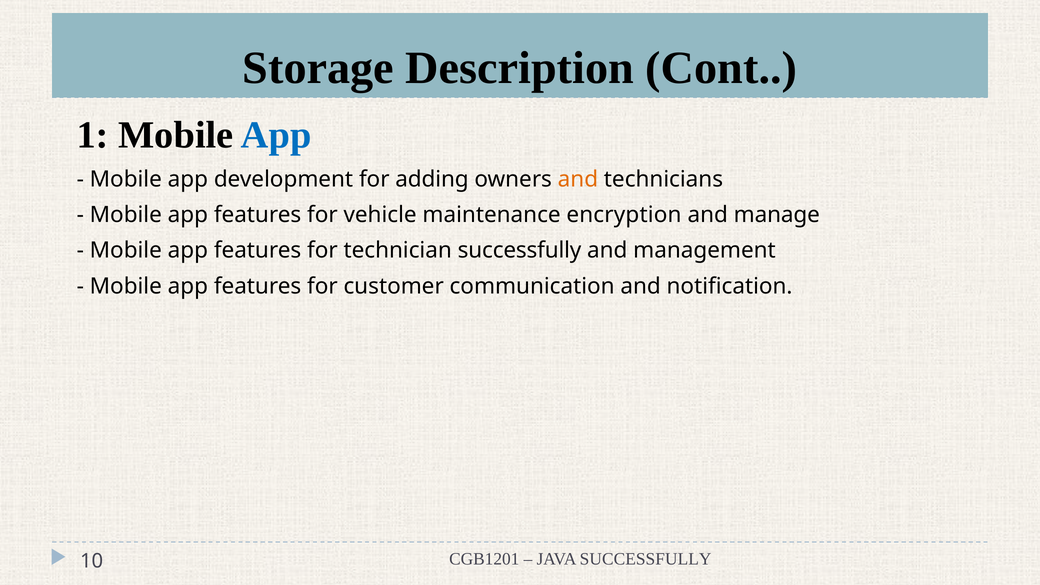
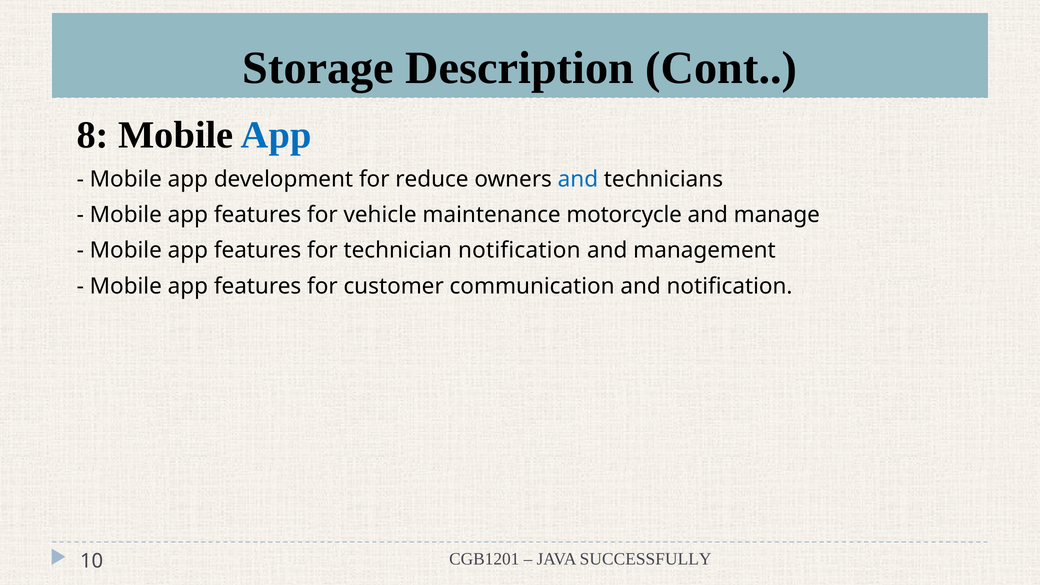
1: 1 -> 8 (93, 135)
adding: adding -> reduce (432, 179)
and colour: orange -> blue (578, 179)
encryption: encryption -> motorcycle (624, 215)
technician successfully: successfully -> notification (519, 251)
